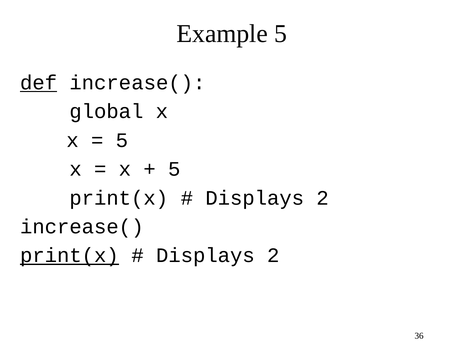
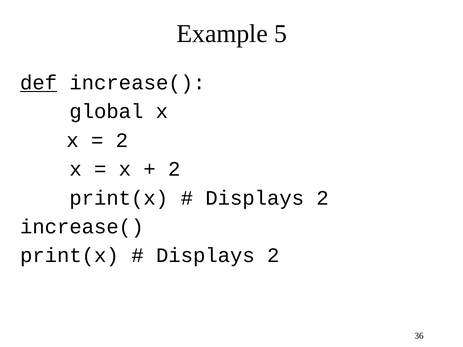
5: 5 -> 2 (122, 140)
5: 5 -> 2 (175, 169)
print(x underline: present -> none (70, 256)
